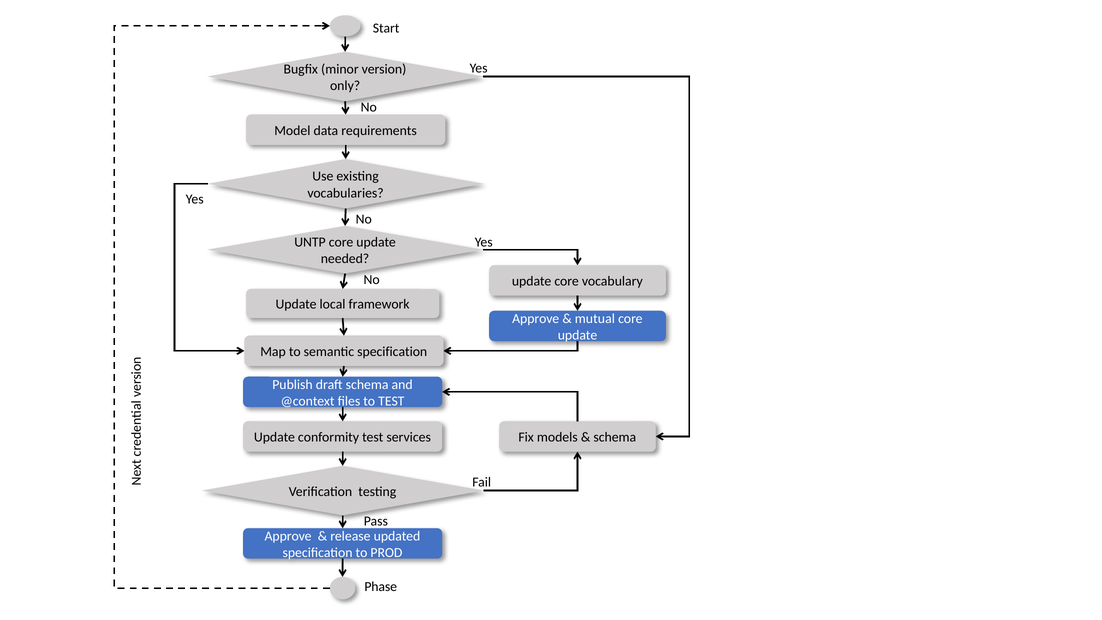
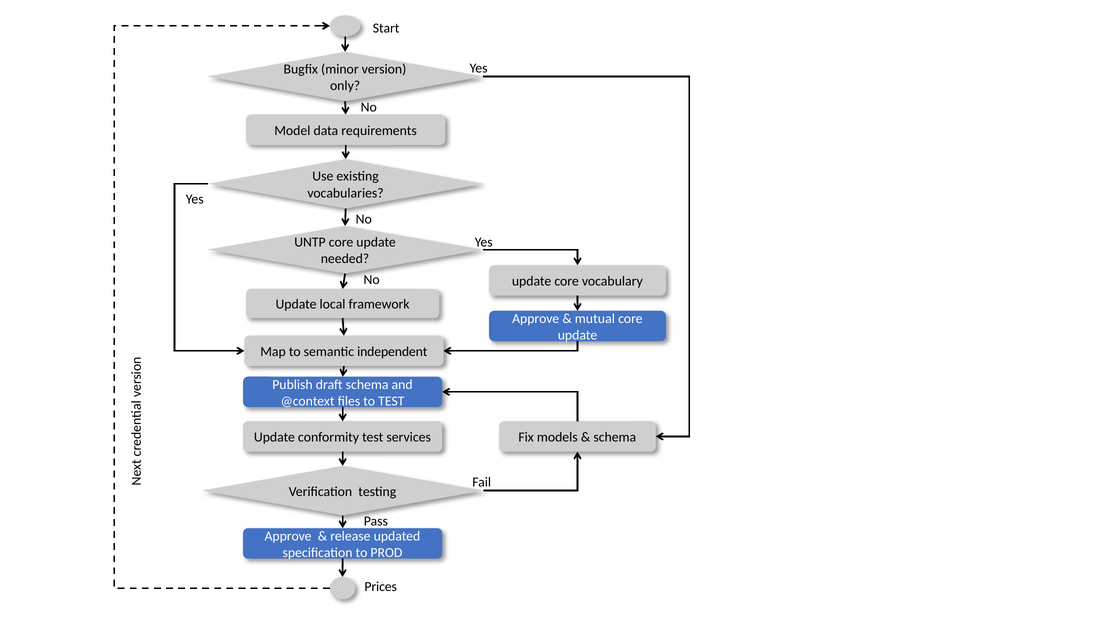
semantic specification: specification -> independent (392, 352)
Phase: Phase -> Prices (381, 586)
